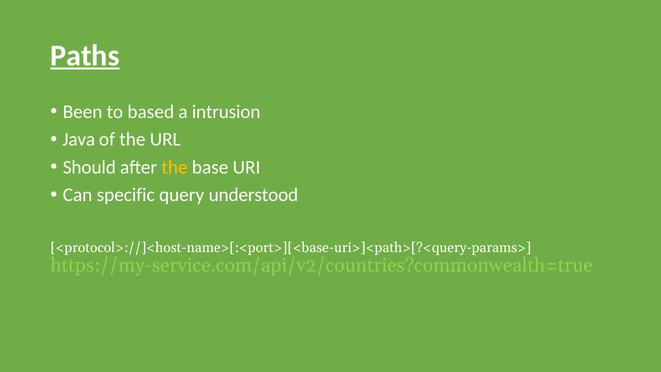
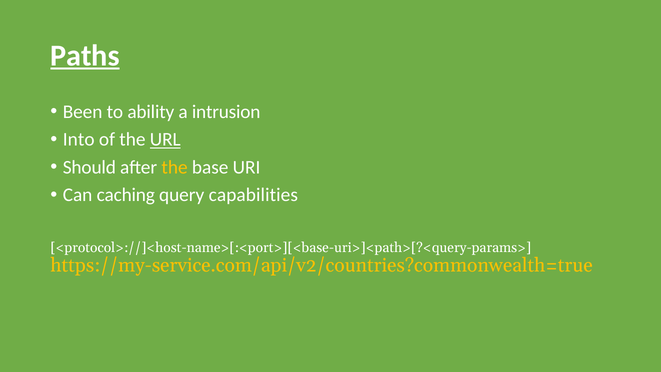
based: based -> ability (151, 112)
Java: Java -> Into (79, 139)
URL underline: none -> present (165, 139)
specific: specific -> caching (126, 195)
understood: understood -> capabilities (253, 195)
https://my-service.com/api/v2/countries?commonwealth=true colour: light green -> yellow (322, 265)
